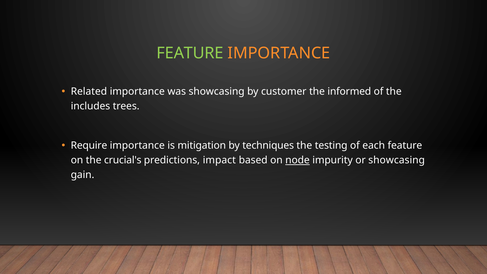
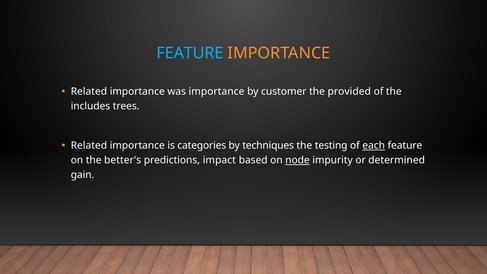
FEATURE colour: light green -> light blue (190, 53)
was showcasing: showcasing -> importance (217, 92)
informed: informed -> provided (349, 92)
Require: Require -> Related (89, 146)
mitigation: mitigation -> categories (202, 146)
each underline: none -> present (374, 146)
crucial's: crucial's -> better's (123, 160)
or showcasing: showcasing -> determined (397, 160)
